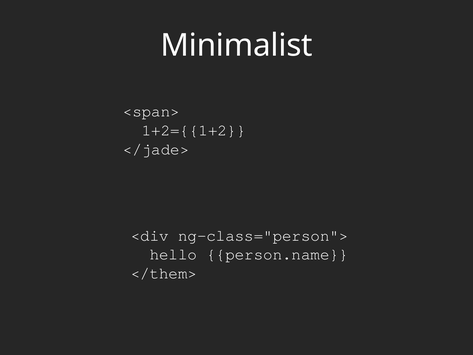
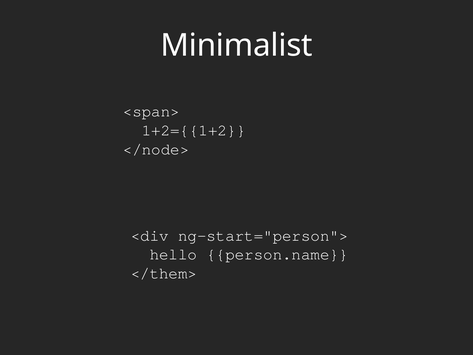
</jade>: </jade> -> </node> (156, 149)
ng-class="person">: ng-class="person"> -> ng-start="person"> (263, 235)
